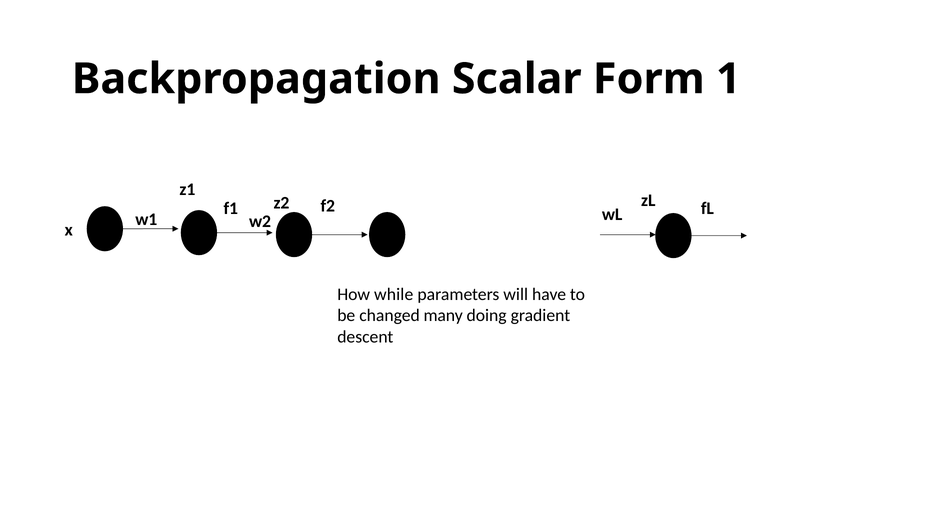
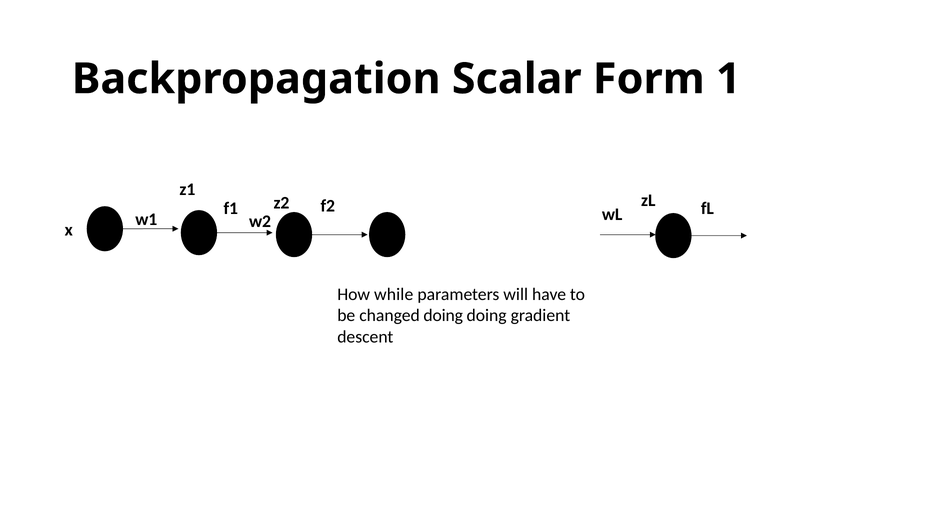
changed many: many -> doing (443, 316)
